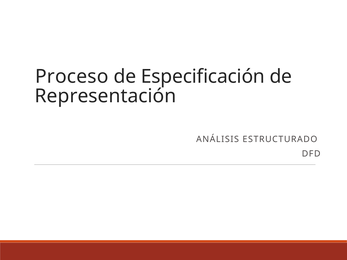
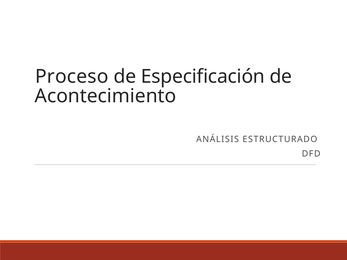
Representación: Representación -> Acontecimiento (106, 96)
